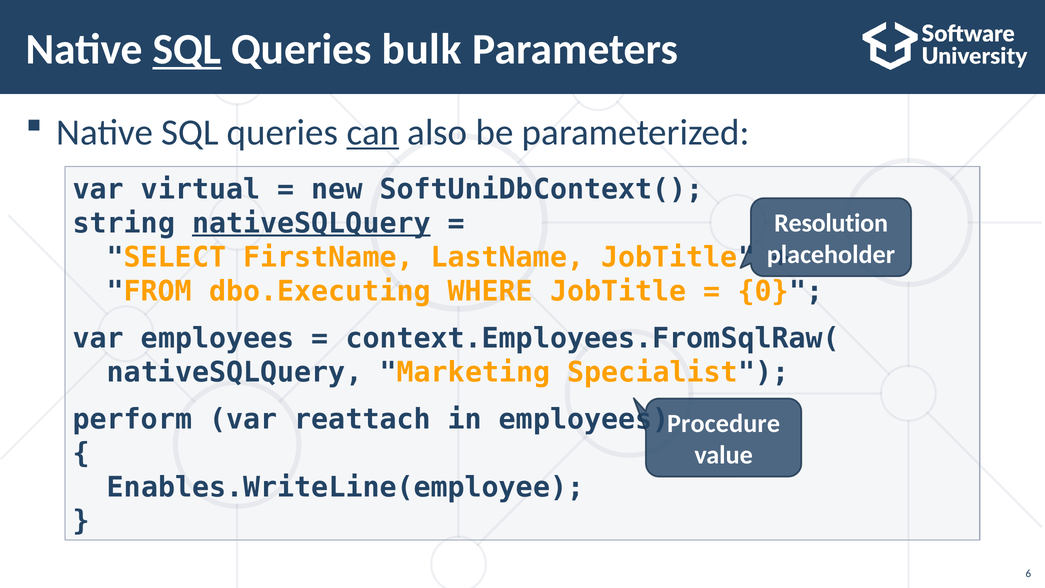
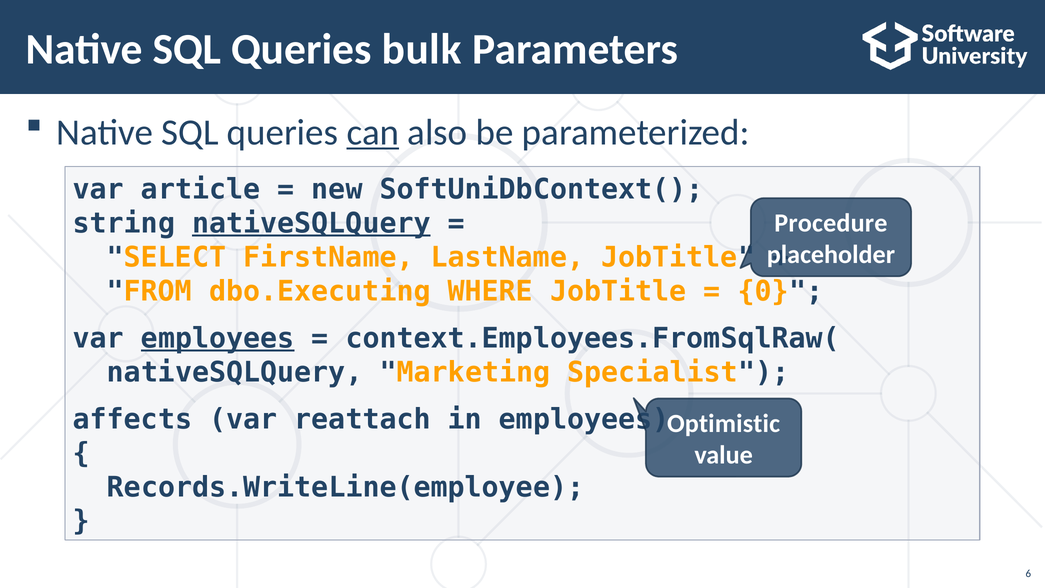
SQL underline: present -> none (187, 50)
virtual: virtual -> article (201, 189)
Resolution: Resolution -> Procedure (831, 223)
employees underline: none -> present (218, 338)
perform: perform -> affects (132, 419)
Procedure: Procedure -> Optimistic (724, 424)
Enables.WriteLine(employee: Enables.WriteLine(employee -> Records.WriteLine(employee (346, 487)
